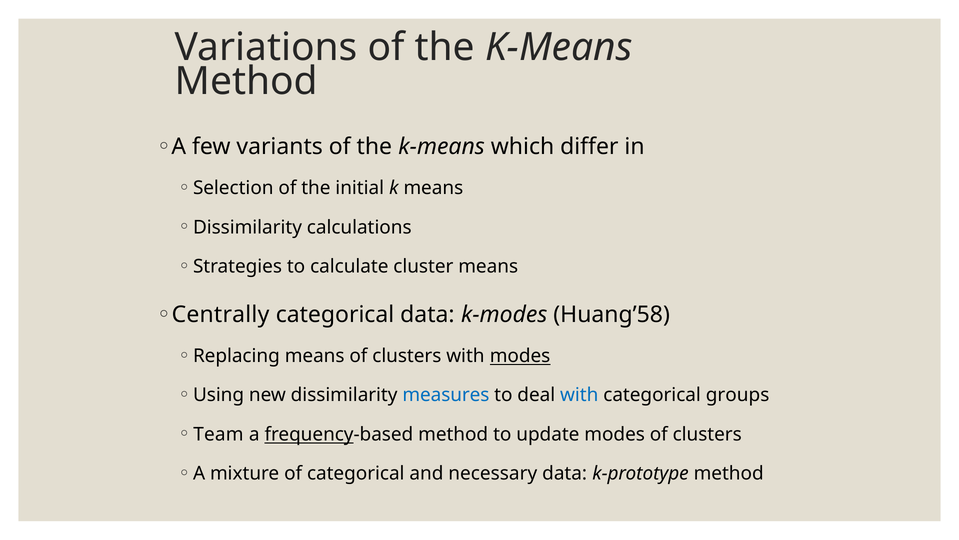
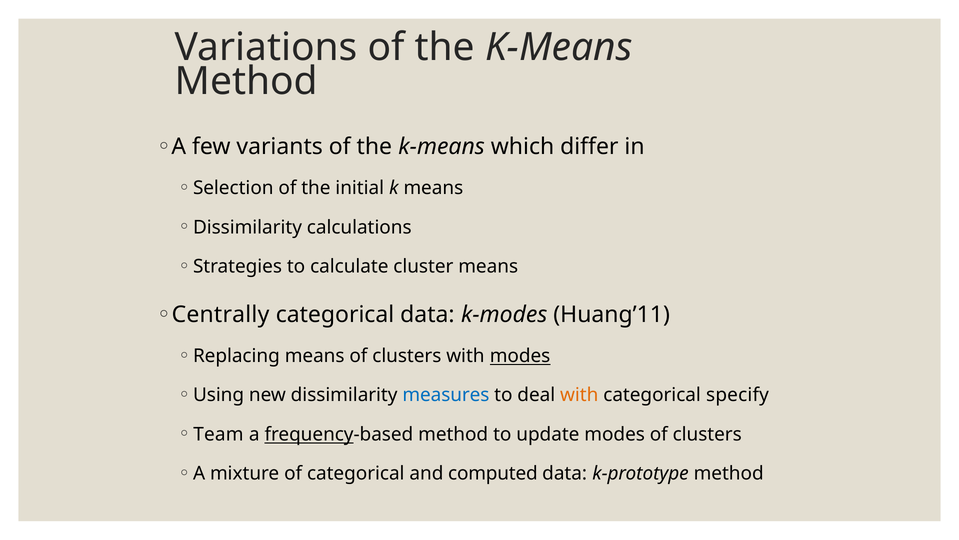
Huang’58: Huang’58 -> Huang’11 (612, 314)
with colour: blue -> orange (579, 395)
groups: groups -> specify (738, 395)
necessary: necessary -> computed (493, 473)
